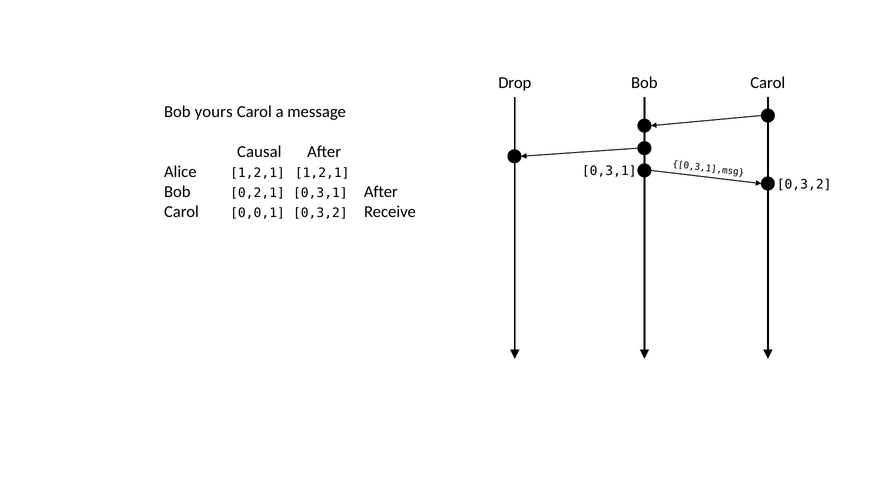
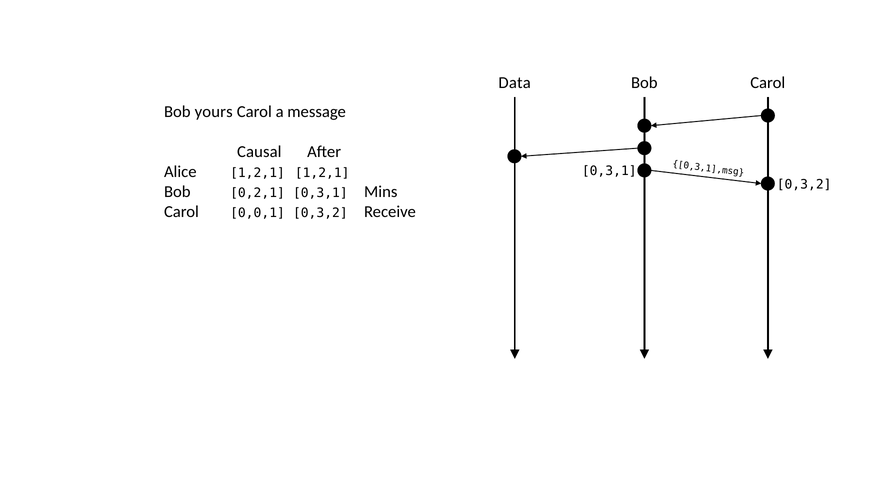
Drop: Drop -> Data (515, 83)
0,3,1 After: After -> Mins (381, 192)
